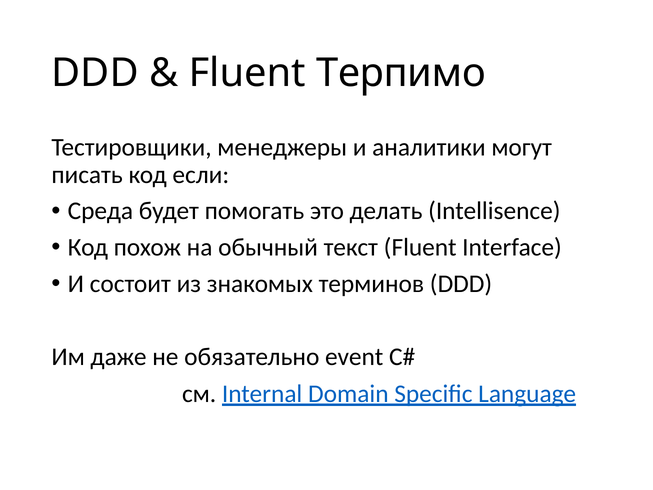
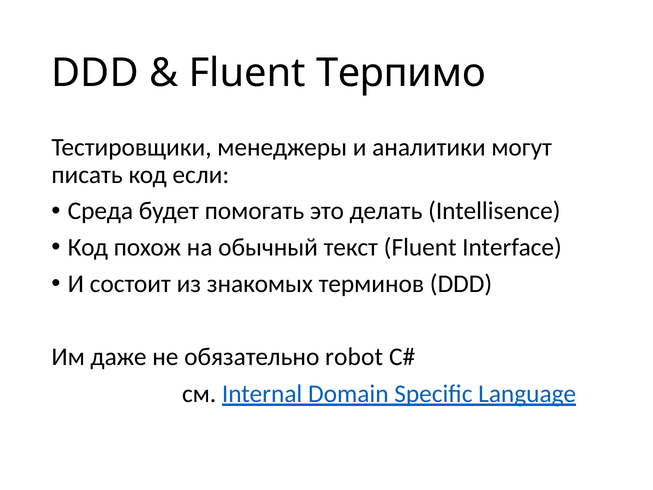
event: event -> robot (354, 357)
